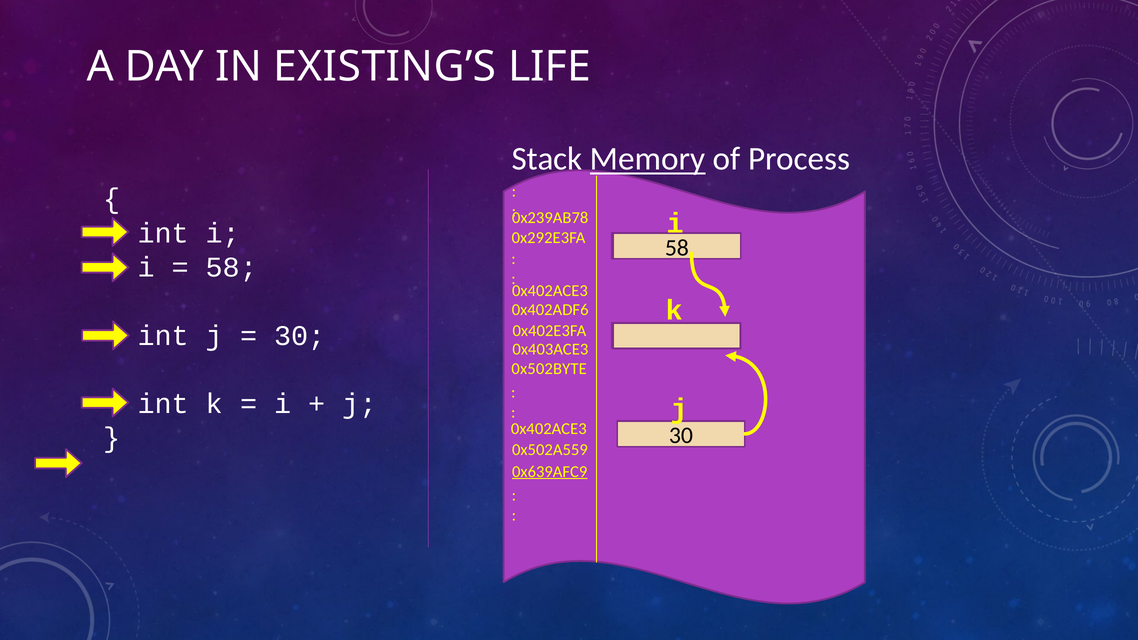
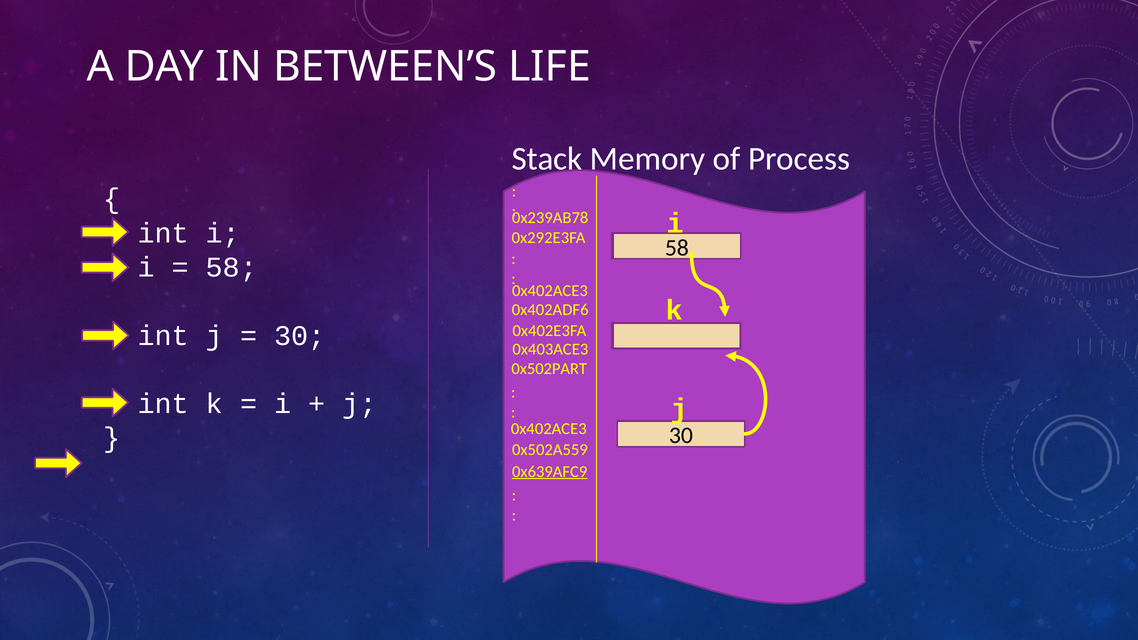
EXISTING’S: EXISTING’S -> BETWEEN’S (385, 67)
Memory underline: present -> none (648, 159)
0x502BYTE: 0x502BYTE -> 0x502PART (549, 369)
